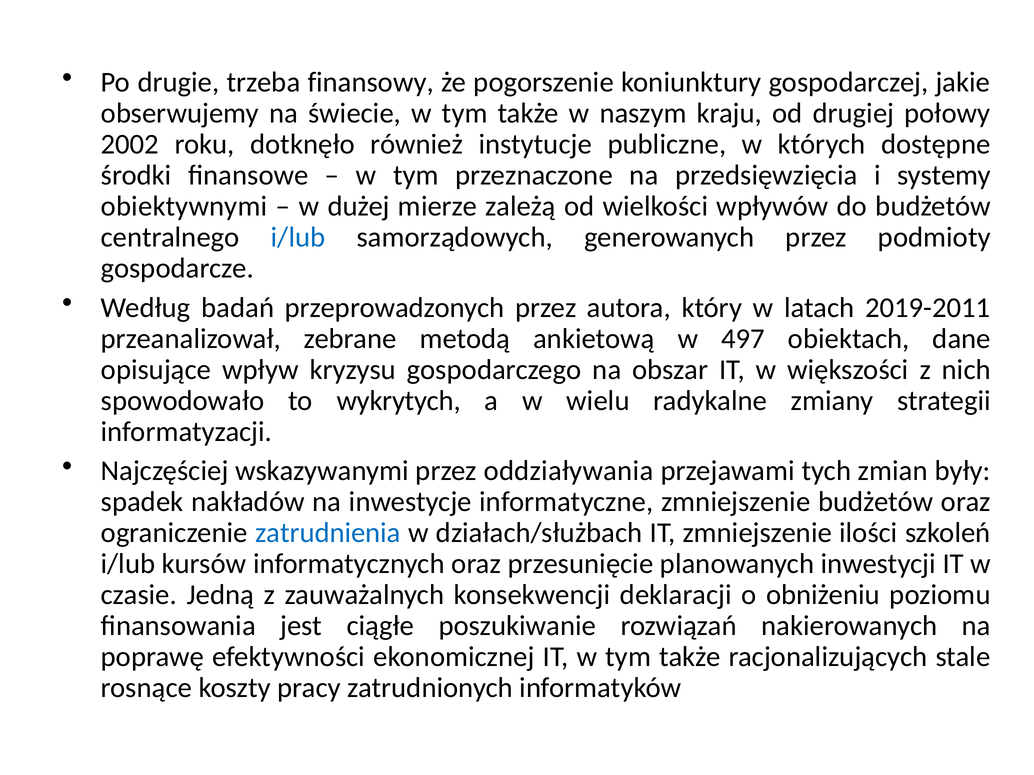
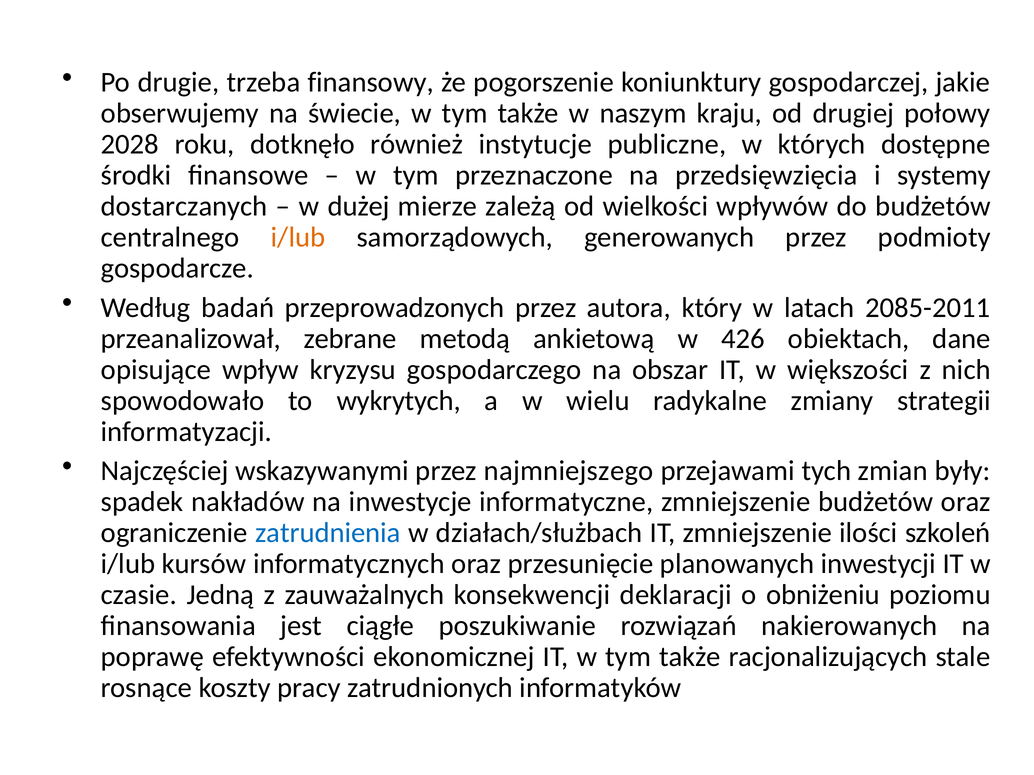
2002: 2002 -> 2028 (130, 144)
obiektywnymi: obiektywnymi -> dostarczanych (184, 206)
i/lub colour: blue -> orange (298, 237)
2019-2011: 2019-2011 -> 2085-2011 (928, 308)
497: 497 -> 426 (743, 339)
oddziaływania: oddziaływania -> najmniejszego (569, 471)
